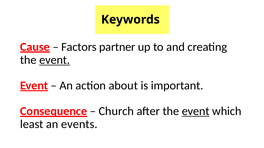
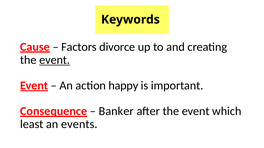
partner: partner -> divorce (117, 47)
about: about -> happy (123, 86)
Church: Church -> Banker (116, 112)
event underline: present -> none (196, 112)
